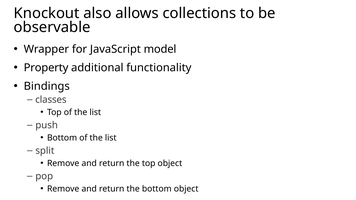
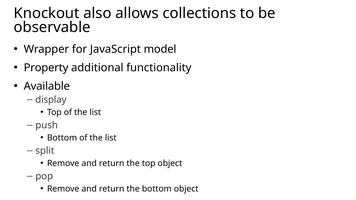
Bindings: Bindings -> Available (47, 86)
classes: classes -> display (51, 100)
